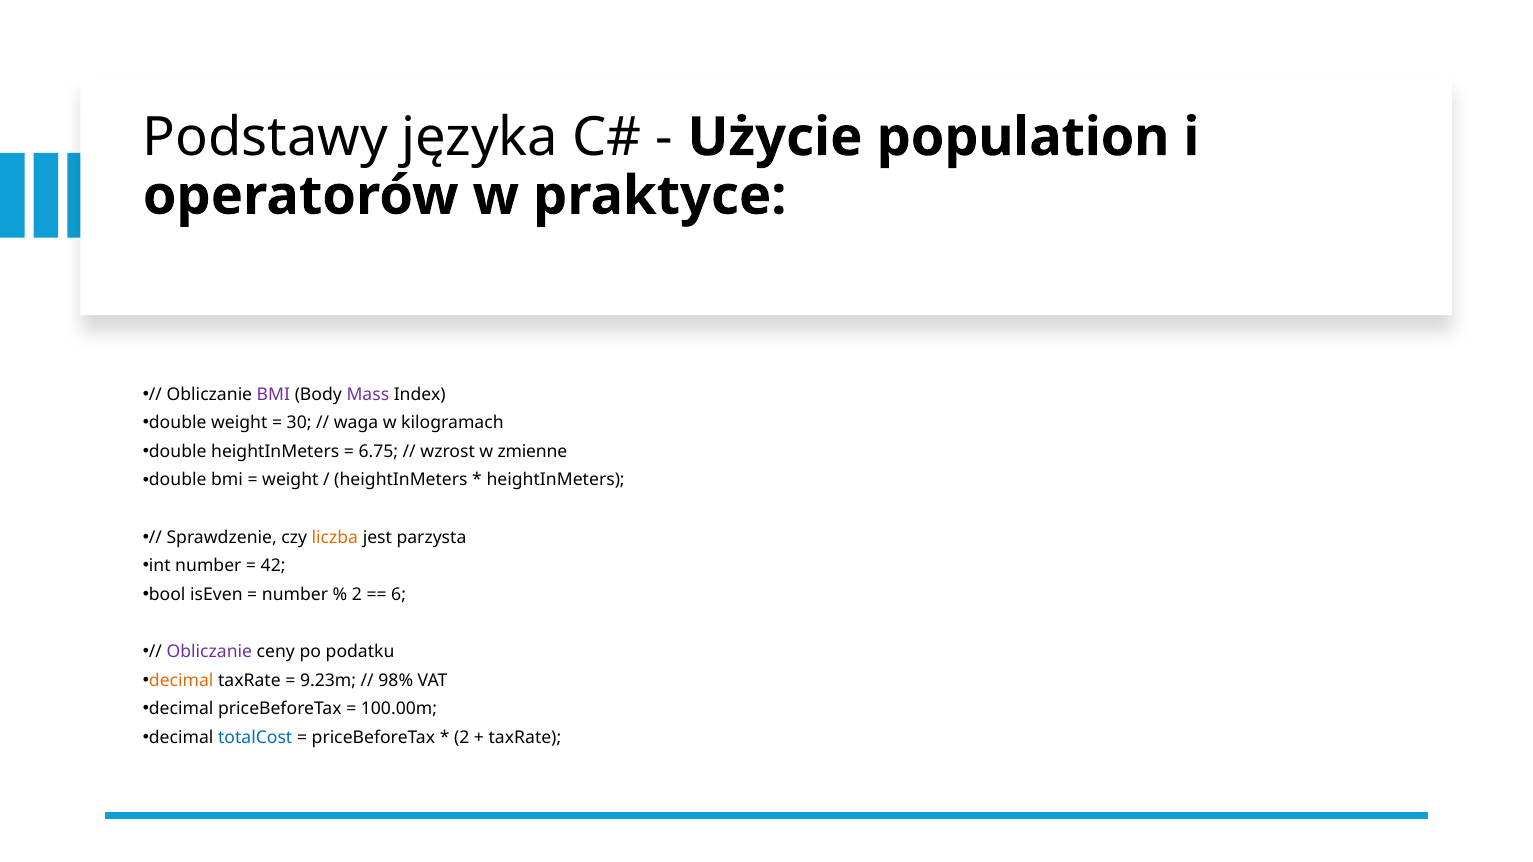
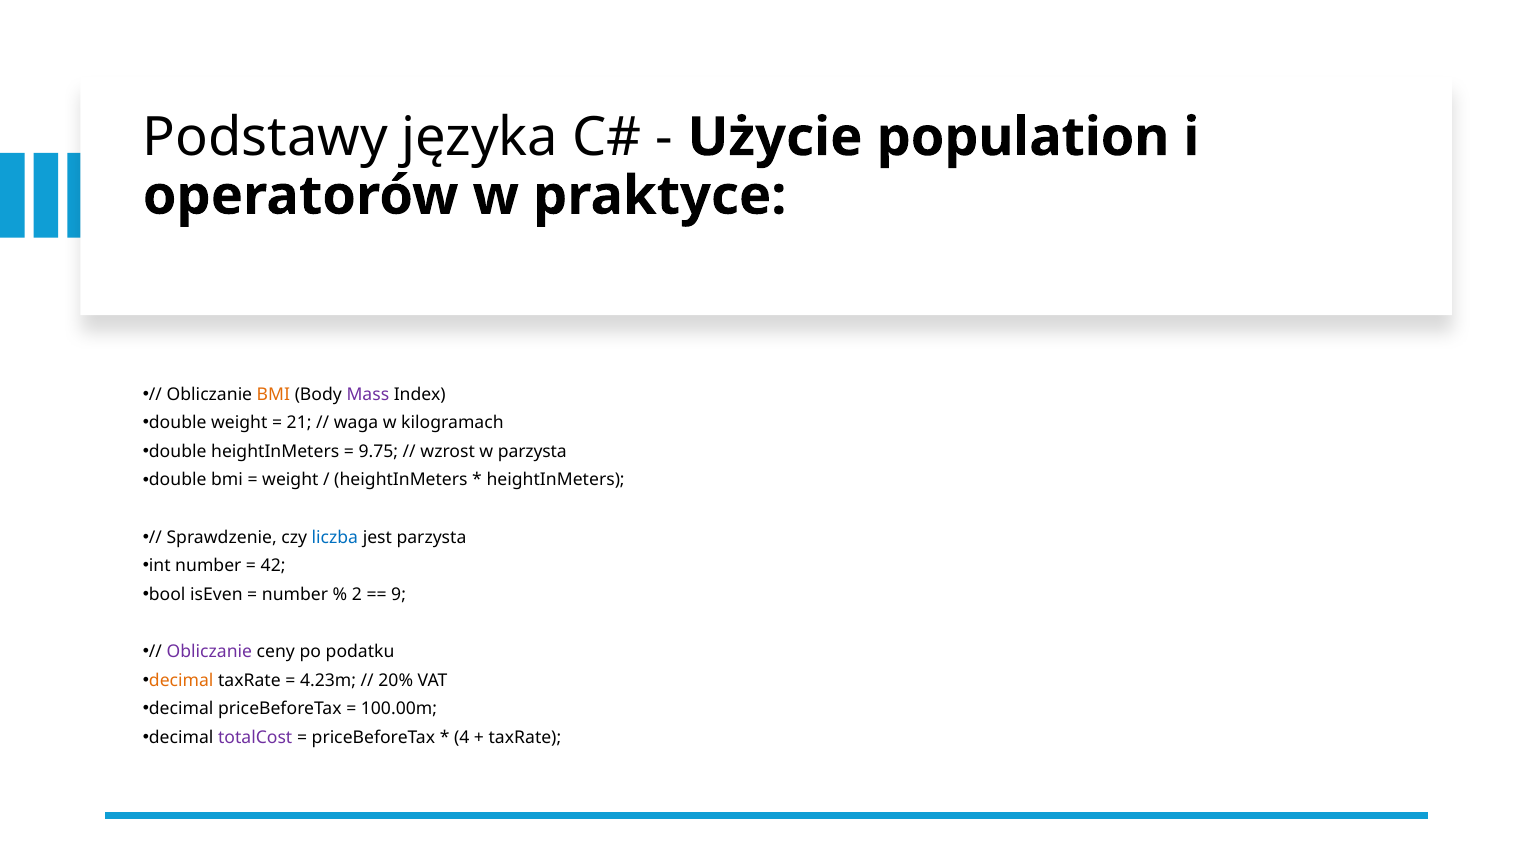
BMI colour: purple -> orange (273, 394)
30: 30 -> 21 (299, 423)
6.75: 6.75 -> 9.75 (378, 452)
w zmienne: zmienne -> parzysta (532, 452)
liczba colour: orange -> blue (335, 538)
6: 6 -> 9 (399, 595)
9.23m: 9.23m -> 4.23m (328, 681)
98%: 98% -> 20% (396, 681)
totalCost colour: blue -> purple (255, 738)
2: 2 -> 4 (462, 738)
